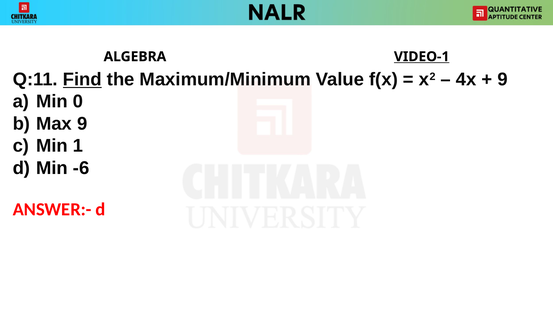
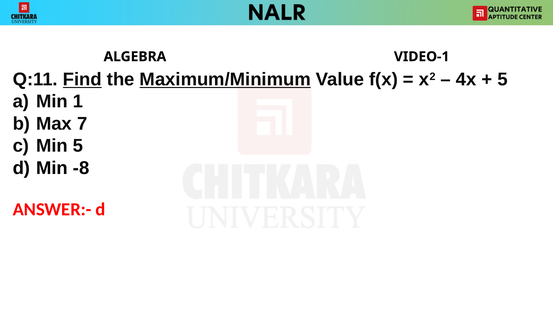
VIDEO-1 underline: present -> none (422, 57)
Maximum/Minimum underline: none -> present (225, 79)
9: 9 -> 5 (503, 79)
0: 0 -> 1 (78, 102)
Max 9: 9 -> 7 (82, 124)
Min 1: 1 -> 5 (78, 146)
-6: -6 -> -8 (81, 168)
